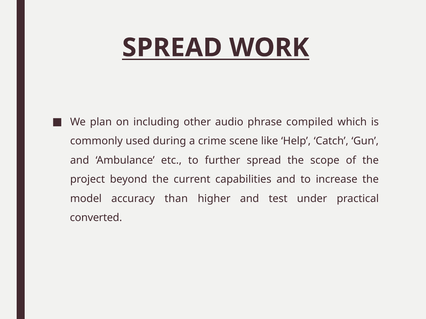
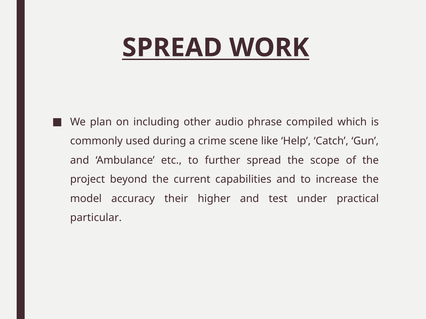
than: than -> their (176, 199)
converted: converted -> particular (96, 218)
